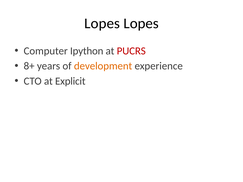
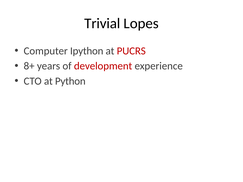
Lopes: Lopes -> Trivial (102, 24)
development colour: orange -> red (103, 66)
Explicit: Explicit -> Python (70, 81)
